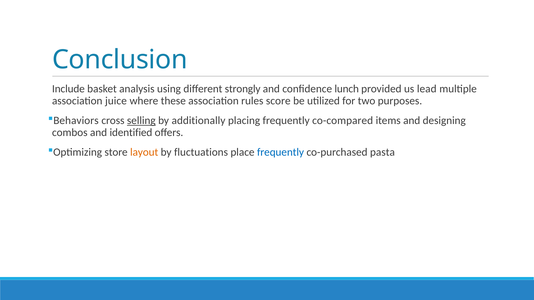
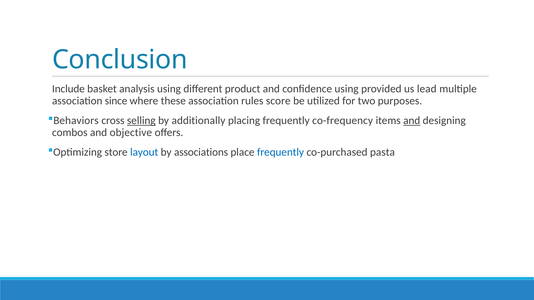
strongly: strongly -> product (243, 89)
confidence lunch: lunch -> using (347, 89)
juice: juice -> since (116, 101)
co-compared: co-compared -> co-frequency (343, 121)
and underline: none -> present (412, 121)
identified: identified -> objective (131, 133)
layout colour: orange -> blue (144, 152)
fluctuations: fluctuations -> associations (201, 152)
